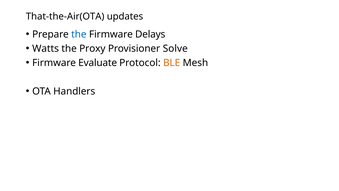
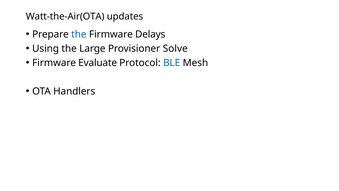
That-the-Air(OTA: That-the-Air(OTA -> Watt-the-Air(OTA (65, 17)
Watts: Watts -> Using (46, 48)
Proxy: Proxy -> Large (92, 48)
BLE colour: orange -> blue (172, 63)
